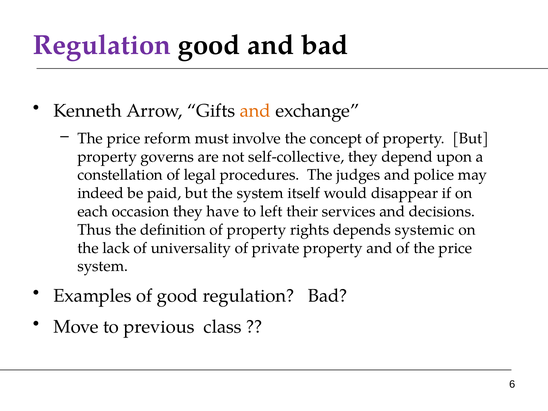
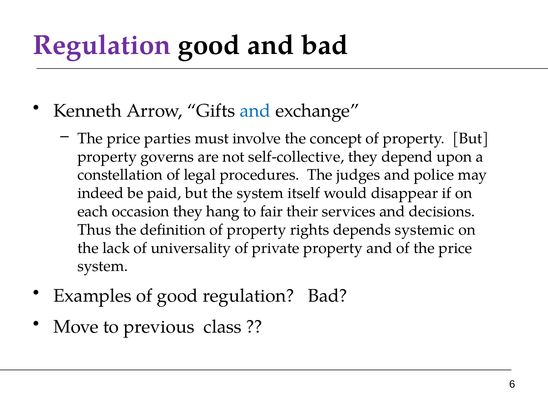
and colour: orange -> blue (255, 111)
reform: reform -> parties (167, 138)
have: have -> hang (223, 211)
left: left -> fair (271, 211)
